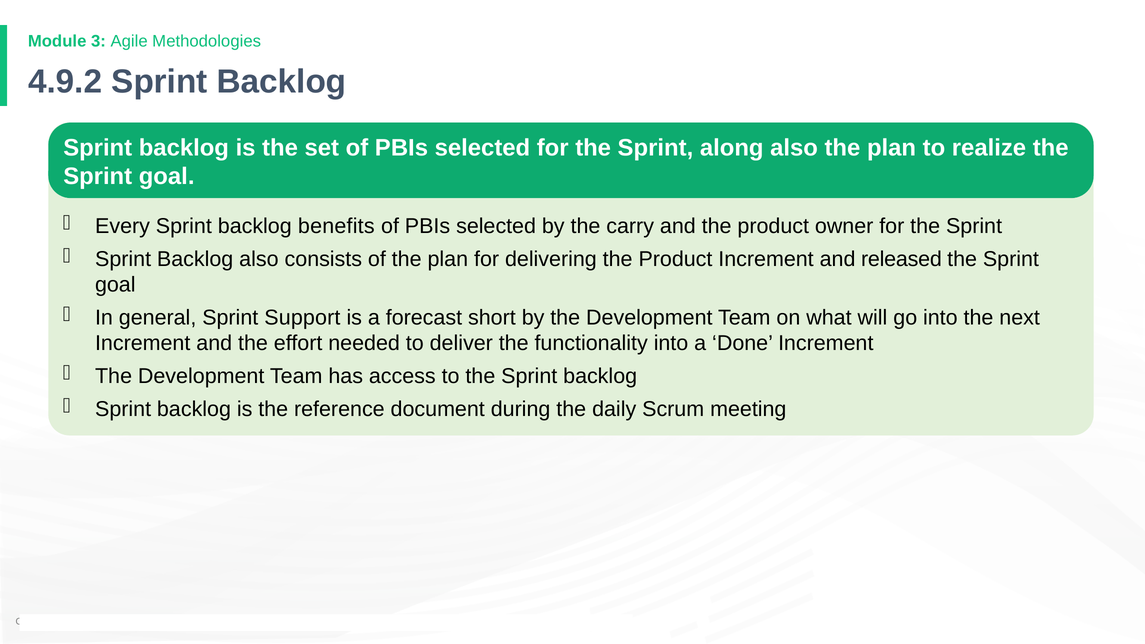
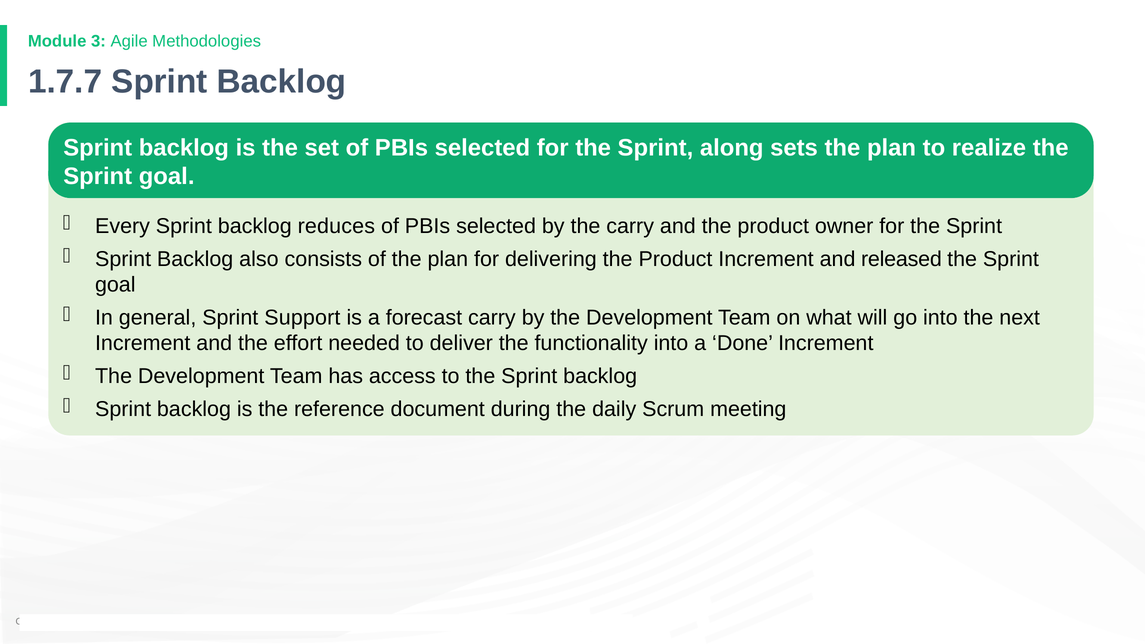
4.9.2: 4.9.2 -> 1.7.7 (65, 82)
along also: also -> sets (794, 148)
benefits: benefits -> reduces (336, 226)
forecast short: short -> carry (492, 318)
